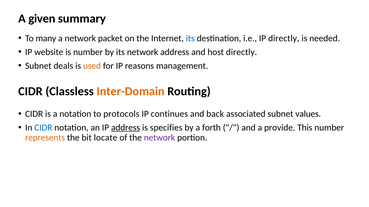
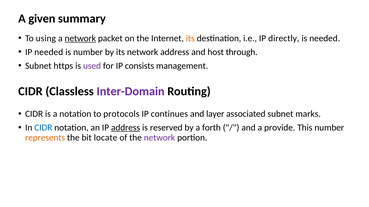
many: many -> using (46, 38)
network underline: none -> present (80, 38)
its colour: blue -> orange (190, 38)
IP website: website -> needed (49, 52)
host directly: directly -> through (242, 52)
deals: deals -> https (63, 66)
used colour: orange -> purple (92, 66)
reasons: reasons -> consists (140, 66)
Inter-Domain colour: orange -> purple (131, 92)
back: back -> layer (215, 114)
values: values -> marks (308, 114)
specifies: specifies -> reserved (166, 128)
